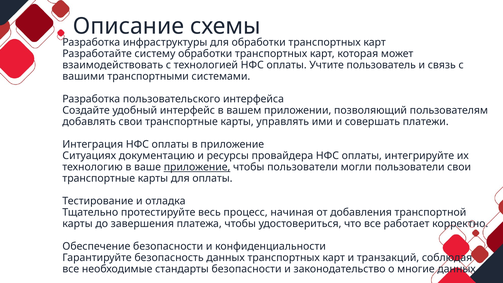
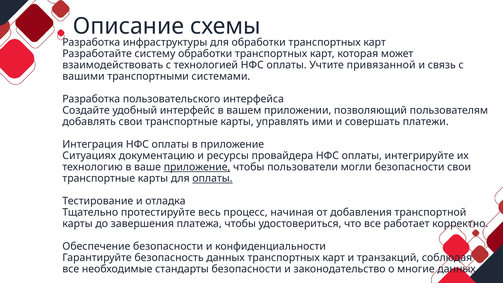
пользователь: пользователь -> привязанной (381, 65)
могли пользователи: пользователи -> безопасности (410, 167)
оплаты underline: none -> present (212, 178)
